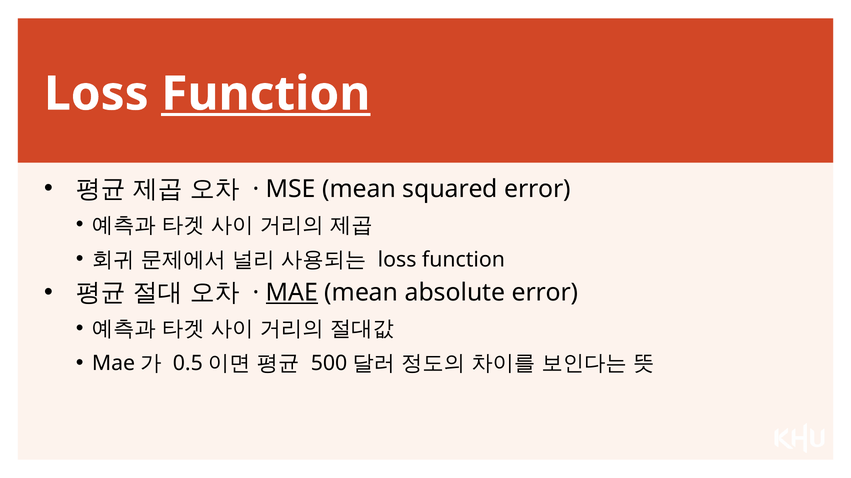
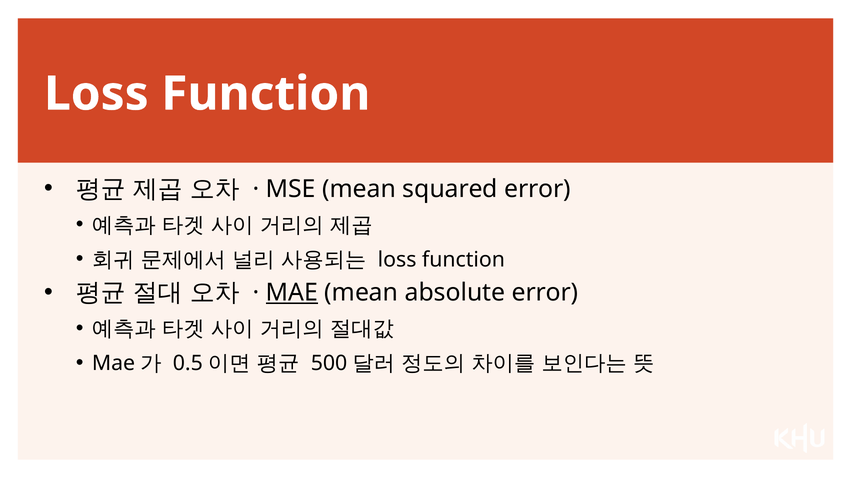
Function underline: present -> none (266, 94)
